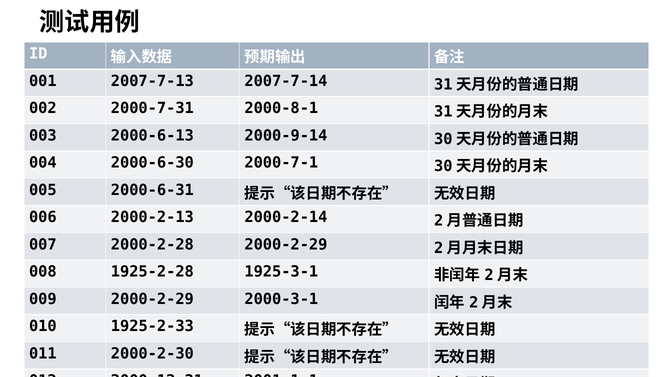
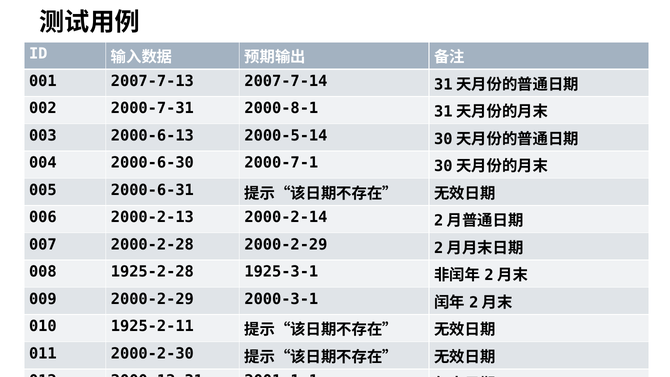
2000-9-14: 2000-9-14 -> 2000-5-14 (286, 135)
1925-2-33: 1925-2-33 -> 1925-2-11 (152, 326)
